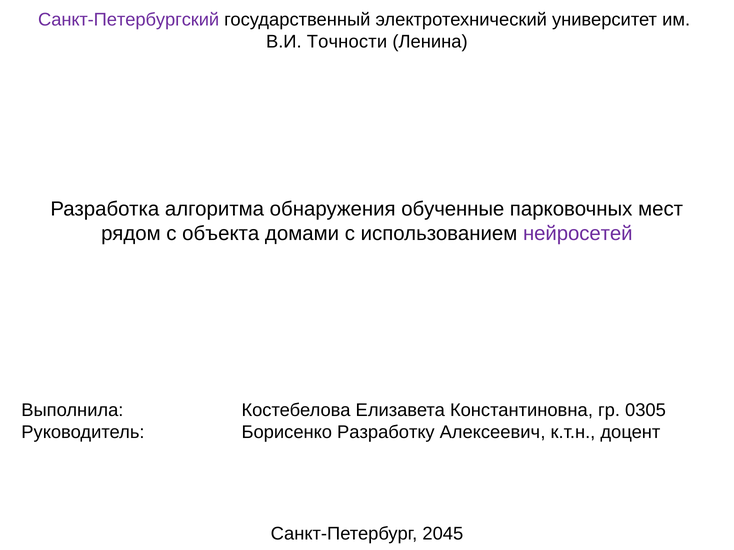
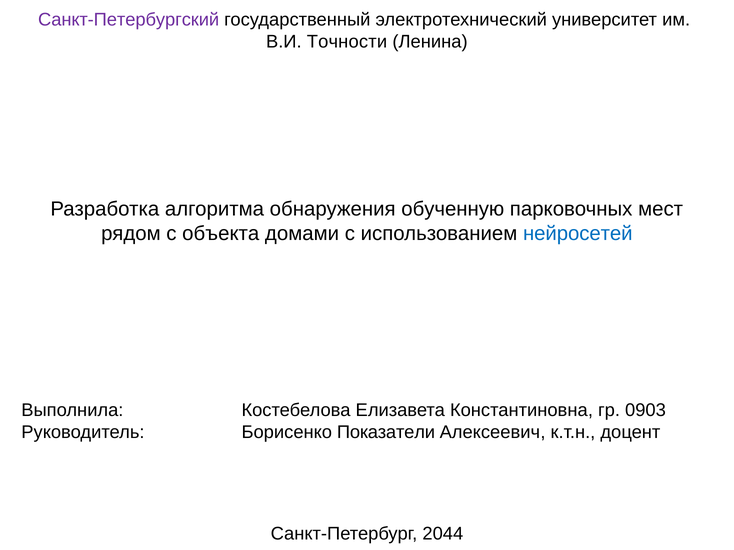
обученные: обученные -> обученную (453, 209)
нейросетей colour: purple -> blue (578, 233)
0305: 0305 -> 0903 (645, 411)
Разработку: Разработку -> Показатели (386, 433)
2045: 2045 -> 2044 (443, 534)
